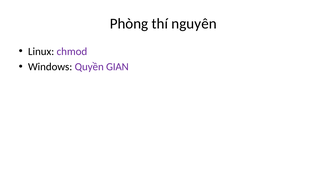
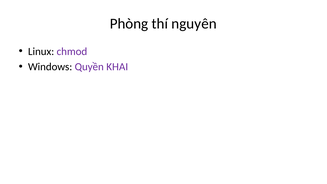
GIAN: GIAN -> KHAI (117, 67)
